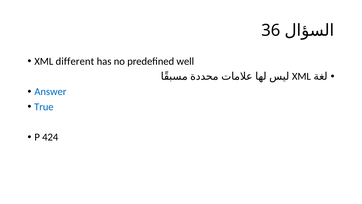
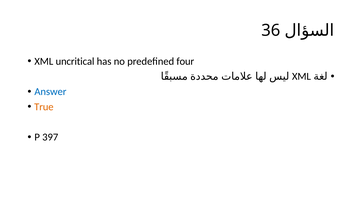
different: different -> uncritical (75, 61)
well: well -> four (185, 61)
True colour: blue -> orange (44, 107)
424: 424 -> 397 (50, 137)
